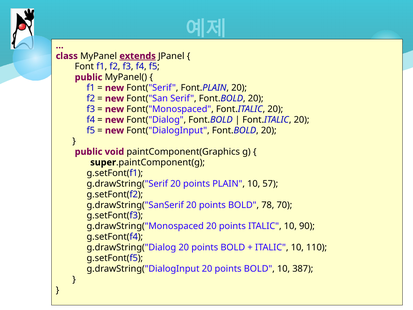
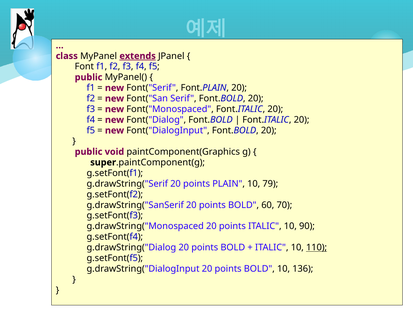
57: 57 -> 79 (270, 184)
78: 78 -> 60 (268, 205)
110 underline: none -> present (317, 247)
387: 387 -> 136 (303, 269)
